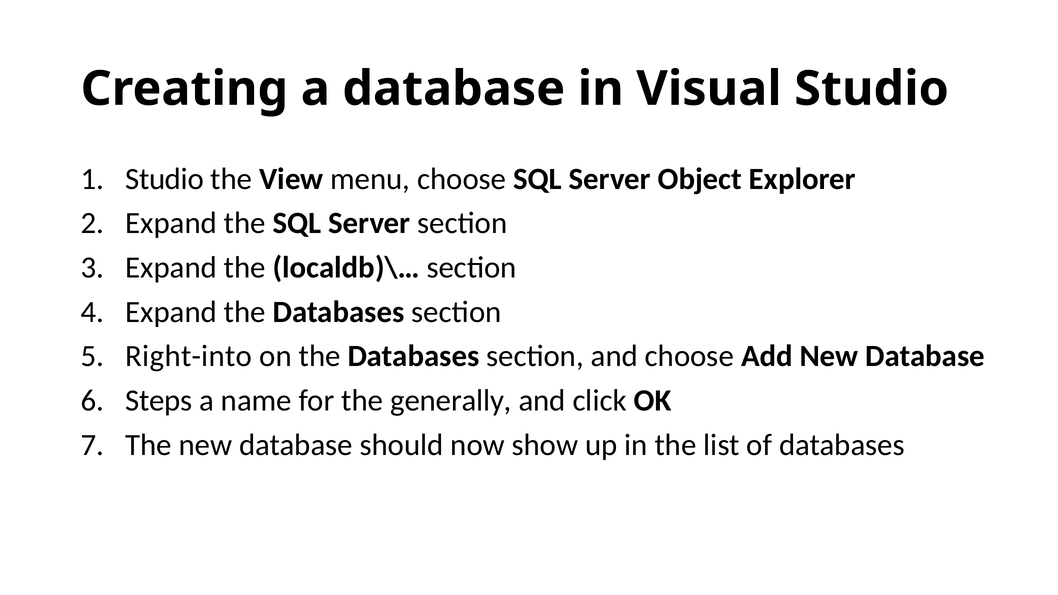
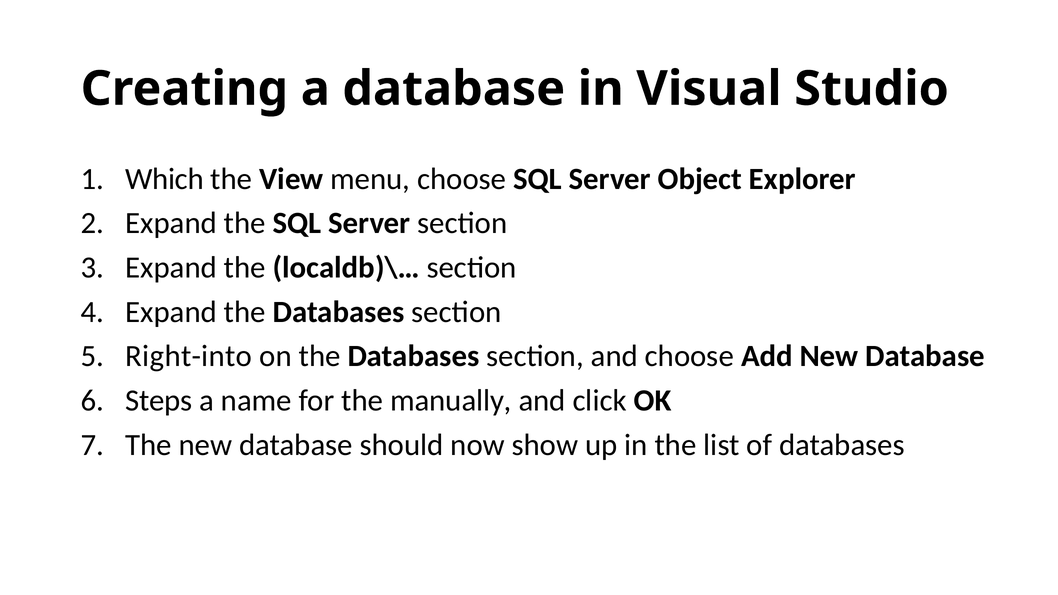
Studio: Studio -> Which (165, 179)
generally: generally -> manually (451, 401)
